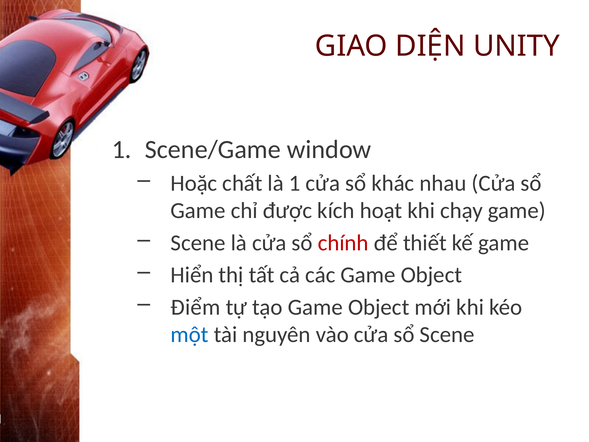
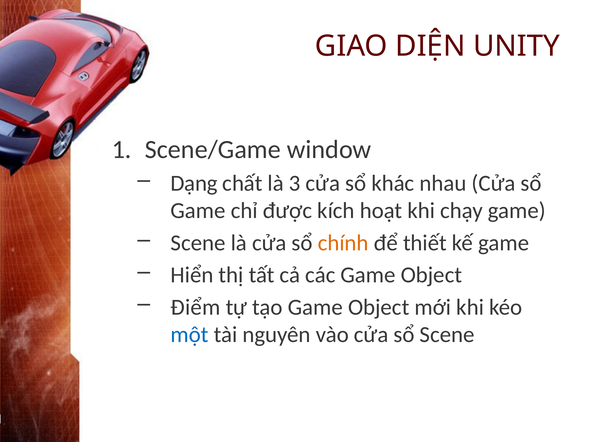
Hoặc: Hoặc -> Dạng (194, 183)
là 1: 1 -> 3 (295, 183)
chính colour: red -> orange (343, 243)
